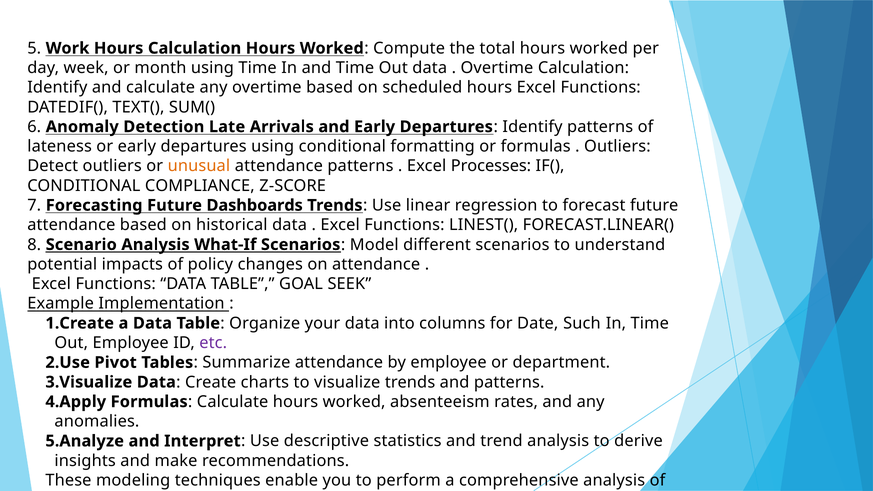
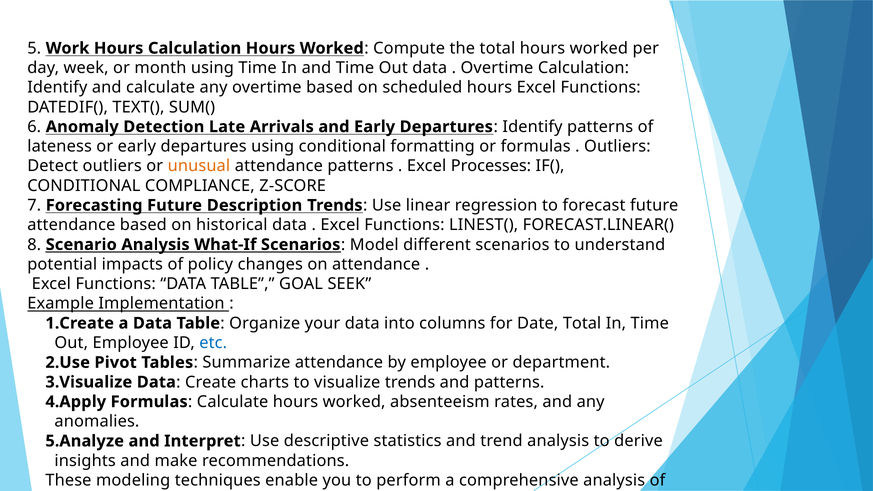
Dashboards: Dashboards -> Description (255, 205)
Date Such: Such -> Total (582, 323)
etc colour: purple -> blue (213, 343)
